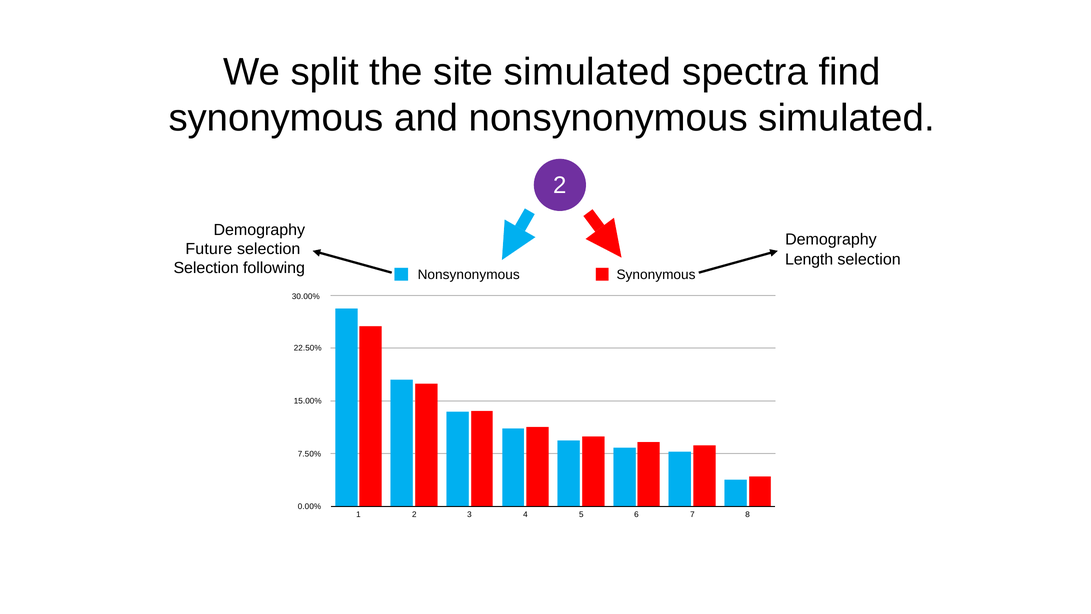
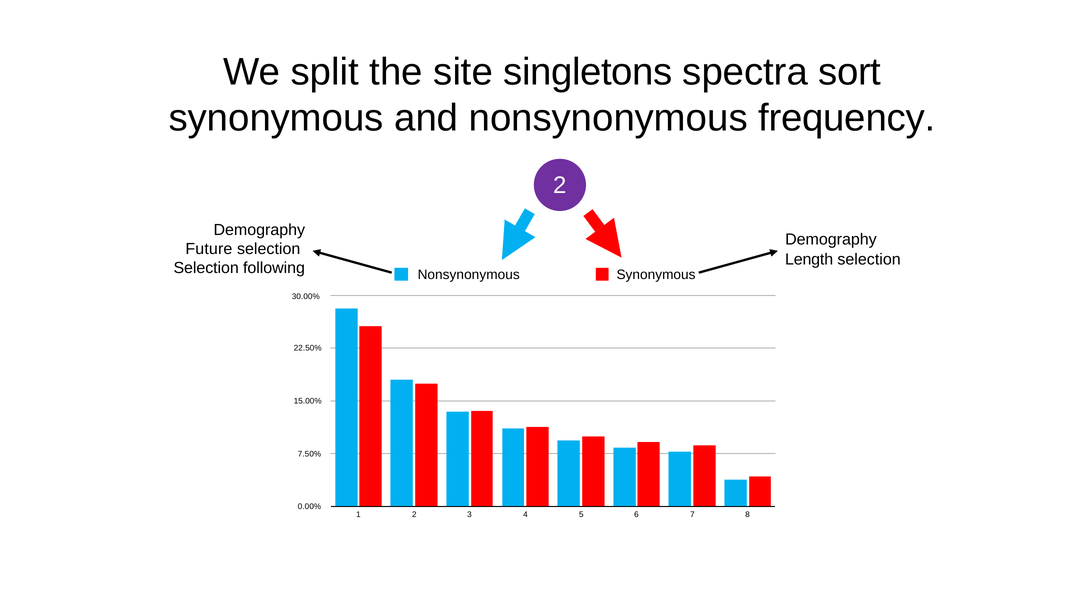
site simulated: simulated -> singletons (588, 72)
find: find -> sort (850, 72)
nonsynonymous simulated: simulated -> frequency (847, 118)
